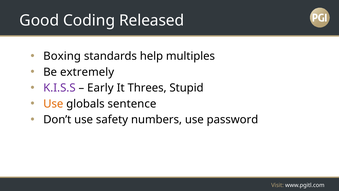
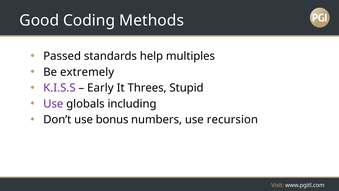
Released: Released -> Methods (152, 20)
Boxing: Boxing -> Passed (62, 56)
Use colour: orange -> purple (53, 104)
sentence: sentence -> including (132, 104)
safety: safety -> bonus (112, 119)
password: password -> recursion (232, 119)
